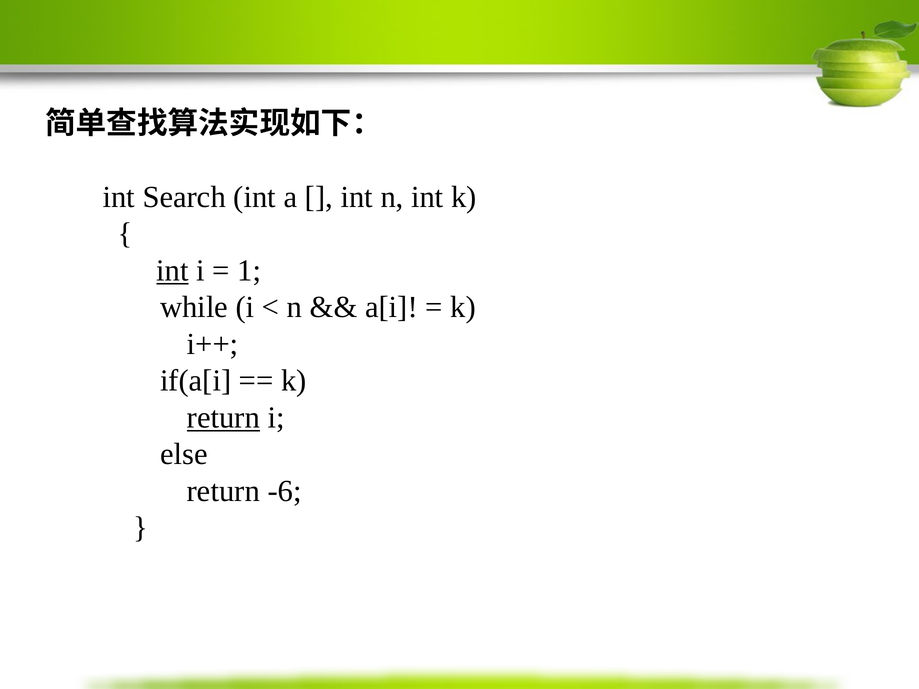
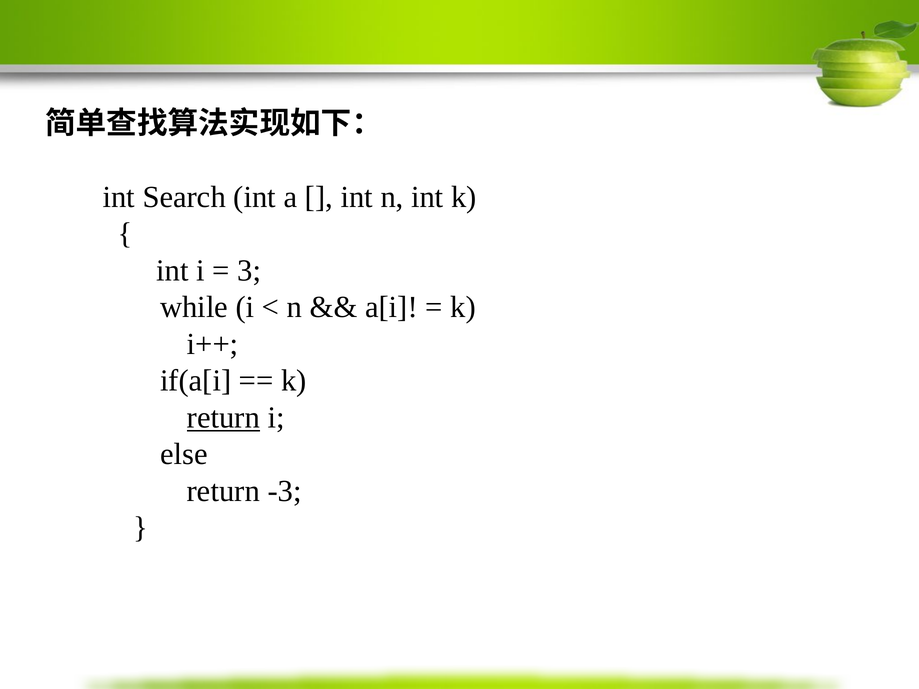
int underline: present -> none (172, 271)
1: 1 -> 3 (249, 271)
-6: -6 -> -3 (285, 491)
